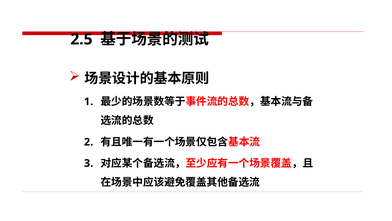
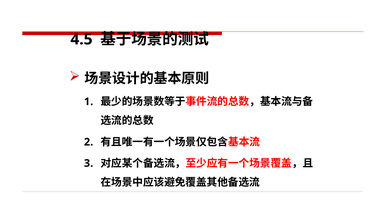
2.5: 2.5 -> 4.5 (81, 39)
